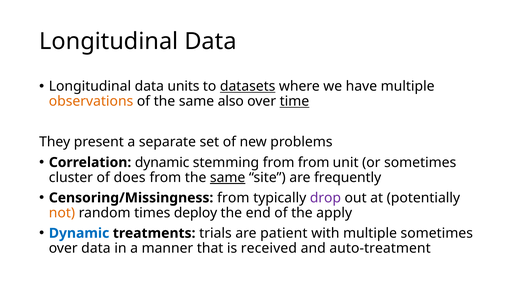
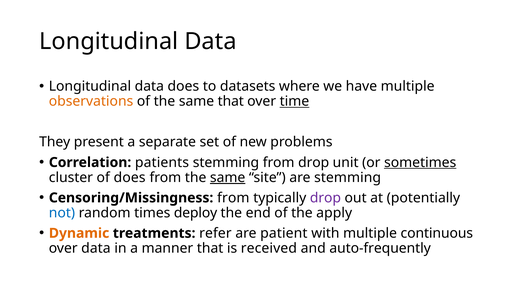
data units: units -> does (183, 86)
datasets underline: present -> none (248, 86)
same also: also -> that (231, 101)
Correlation dynamic: dynamic -> patients (162, 162)
from from: from -> drop (314, 162)
sometimes underline: none -> present (420, 162)
are frequently: frequently -> stemming (348, 178)
not colour: orange -> blue (62, 213)
Dynamic colour: blue -> orange (79, 233)
trials: trials -> refer (215, 233)
multiple sometimes: sometimes -> continuous (437, 233)
auto-treatment: auto-treatment -> auto-frequently (380, 248)
